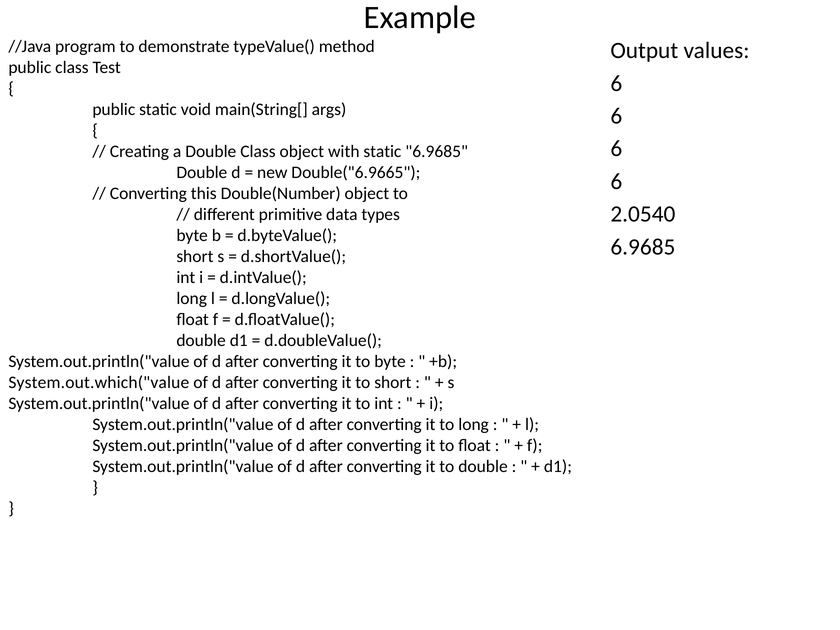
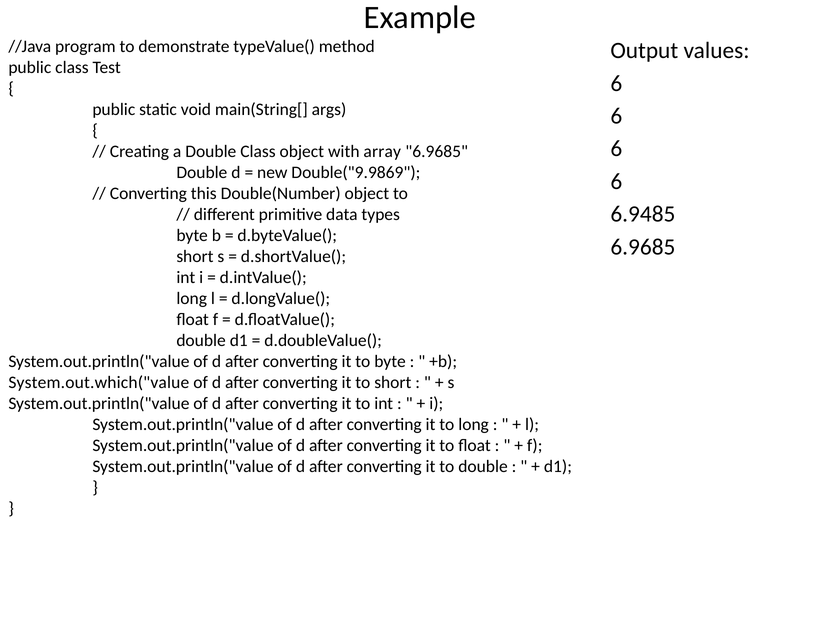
with static: static -> array (382, 152)
Double("6.9665: Double("6.9665 -> Double("9.9869 (356, 173)
2.0540: 2.0540 -> 6.9485 (643, 214)
